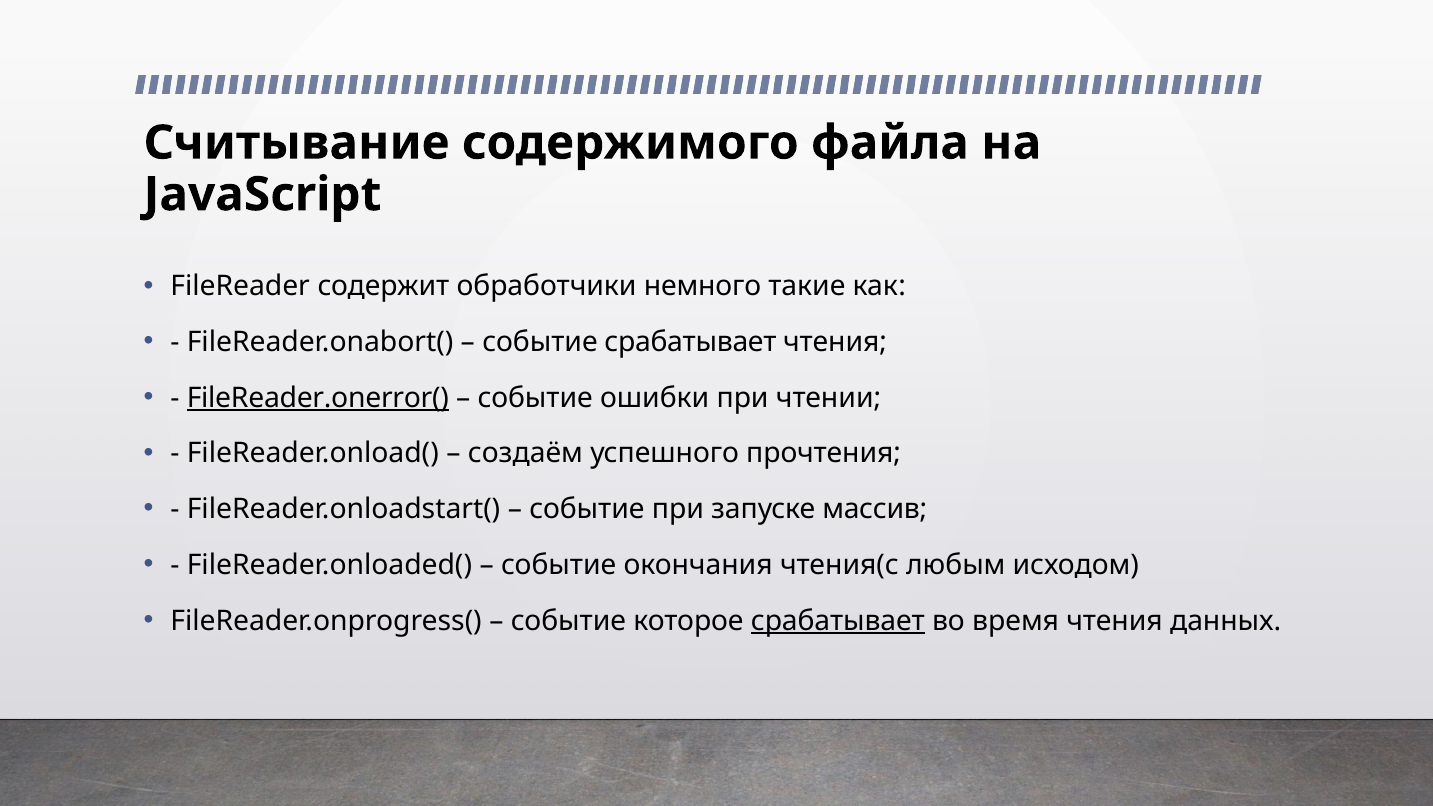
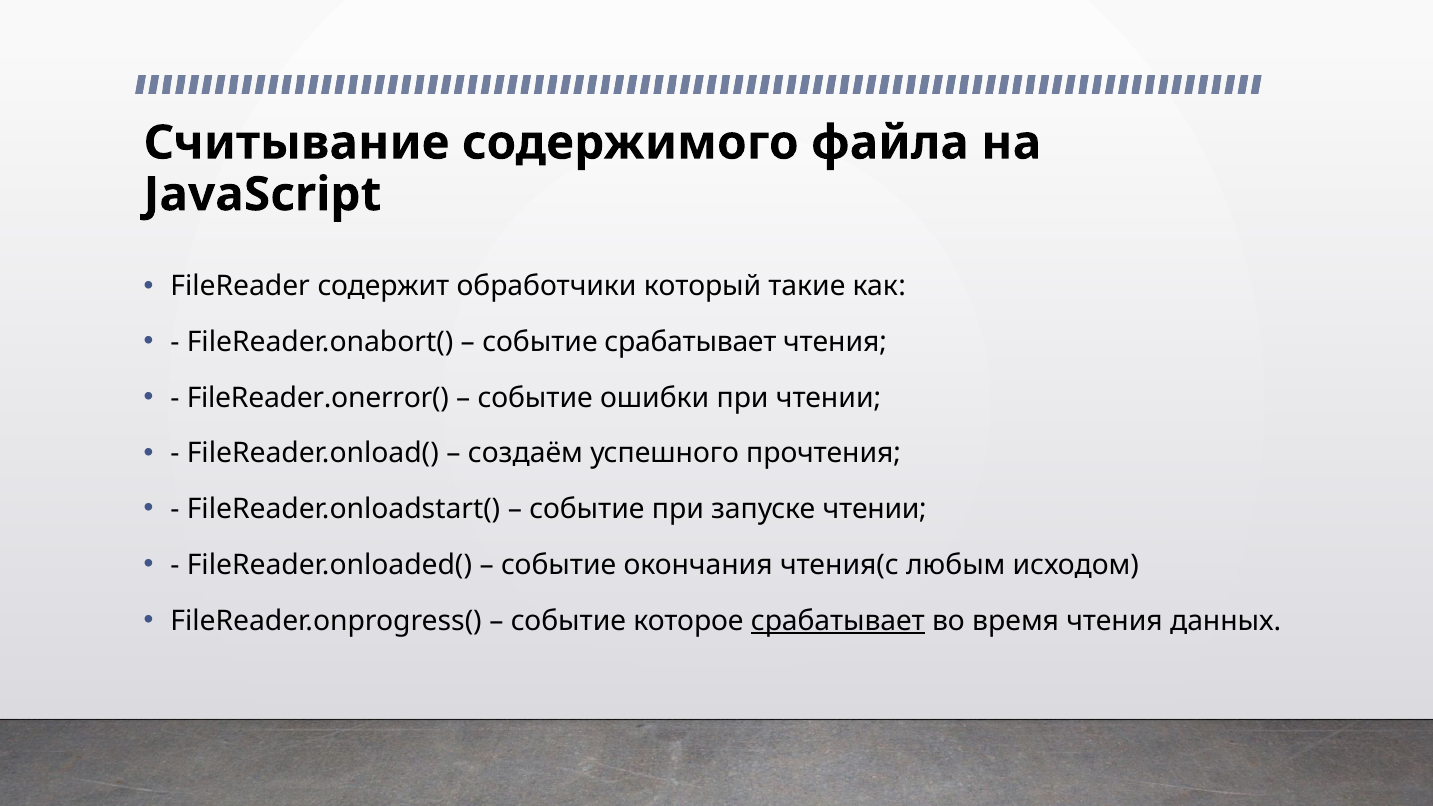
немного: немного -> который (702, 286)
FileReader.onerror( underline: present -> none (318, 398)
запуске массив: массив -> чтении (875, 509)
